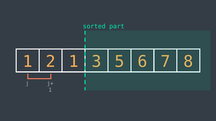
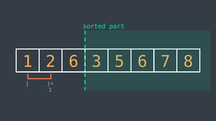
2 1: 1 -> 6 (74, 62)
